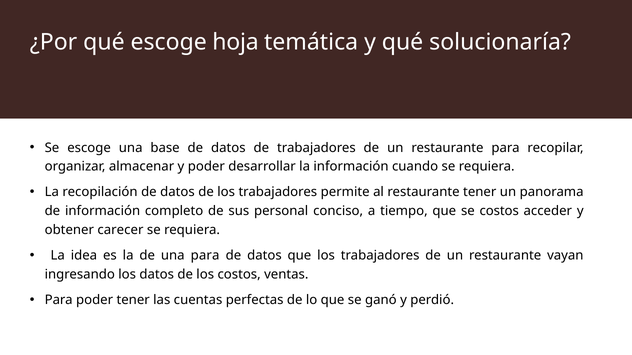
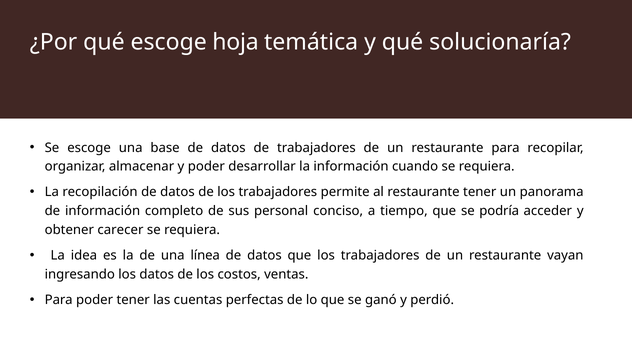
se costos: costos -> podría (499, 211)
una para: para -> línea (205, 256)
